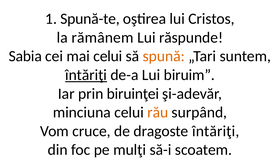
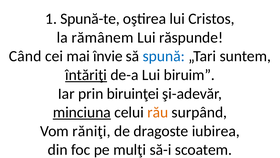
Sabia: Sabia -> Când (25, 56)
mai celui: celui -> învie (108, 56)
spună colour: orange -> blue (164, 56)
minciuna underline: none -> present (82, 112)
cruce: cruce -> răniţi (91, 131)
dragoste întăriţi: întăriţi -> iubirea (216, 131)
